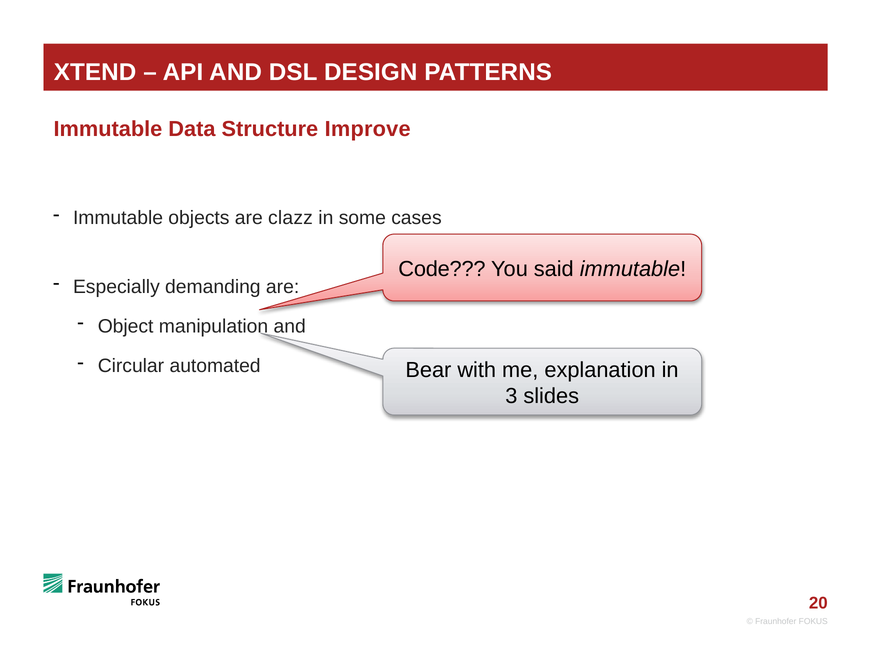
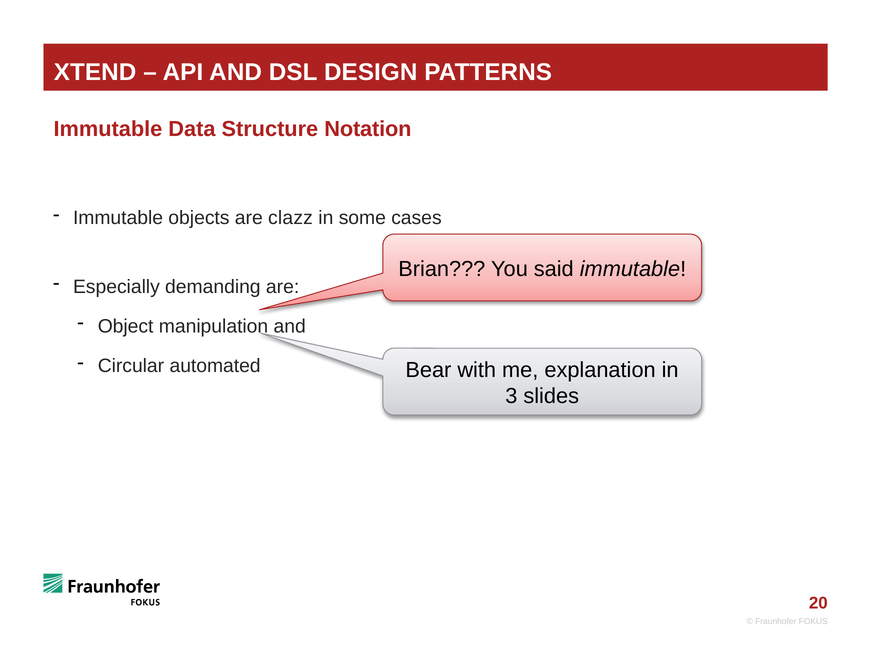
Improve: Improve -> Notation (368, 129)
Code: Code -> Brian (442, 269)
